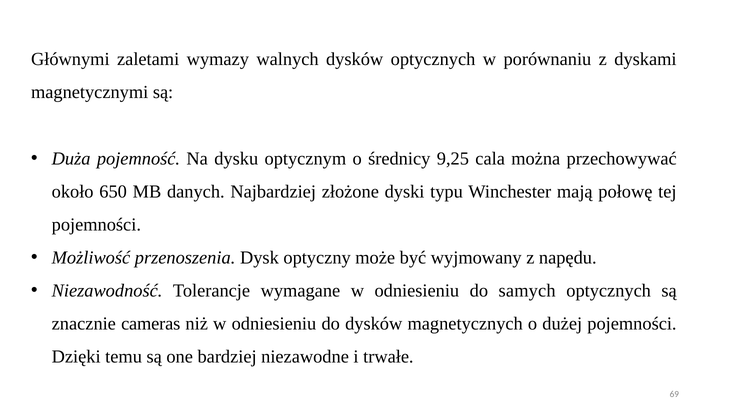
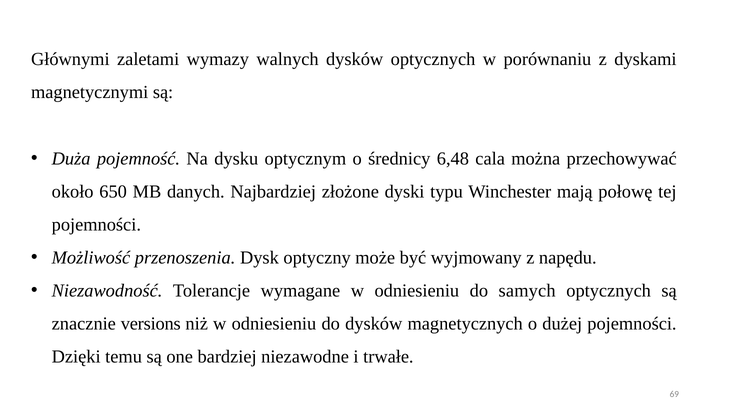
9,25: 9,25 -> 6,48 (453, 159)
cameras: cameras -> versions (151, 324)
